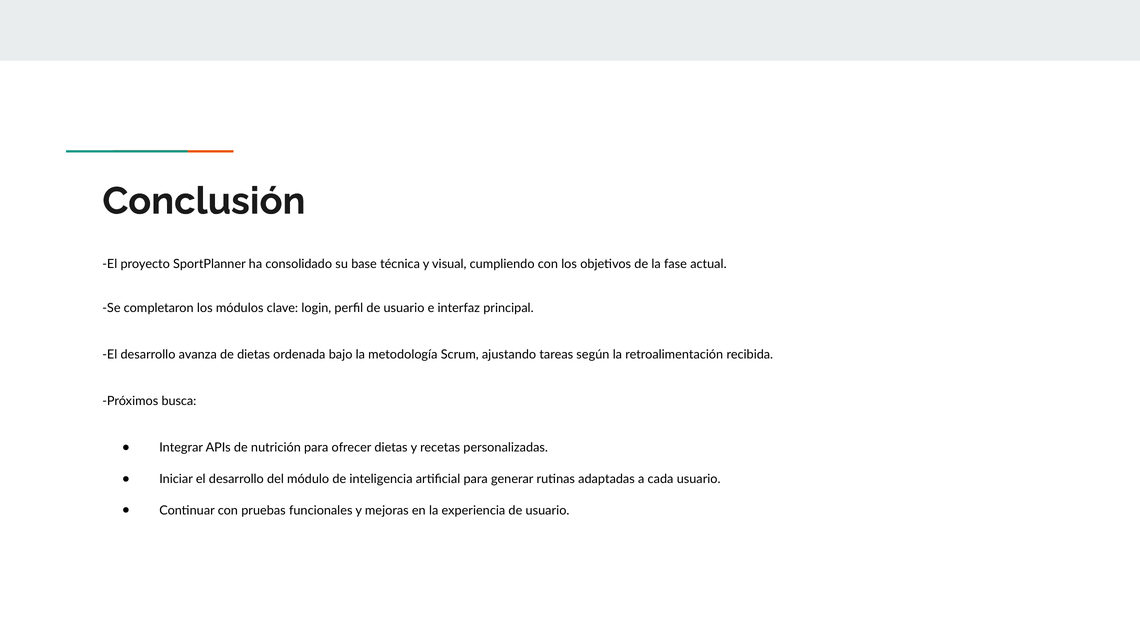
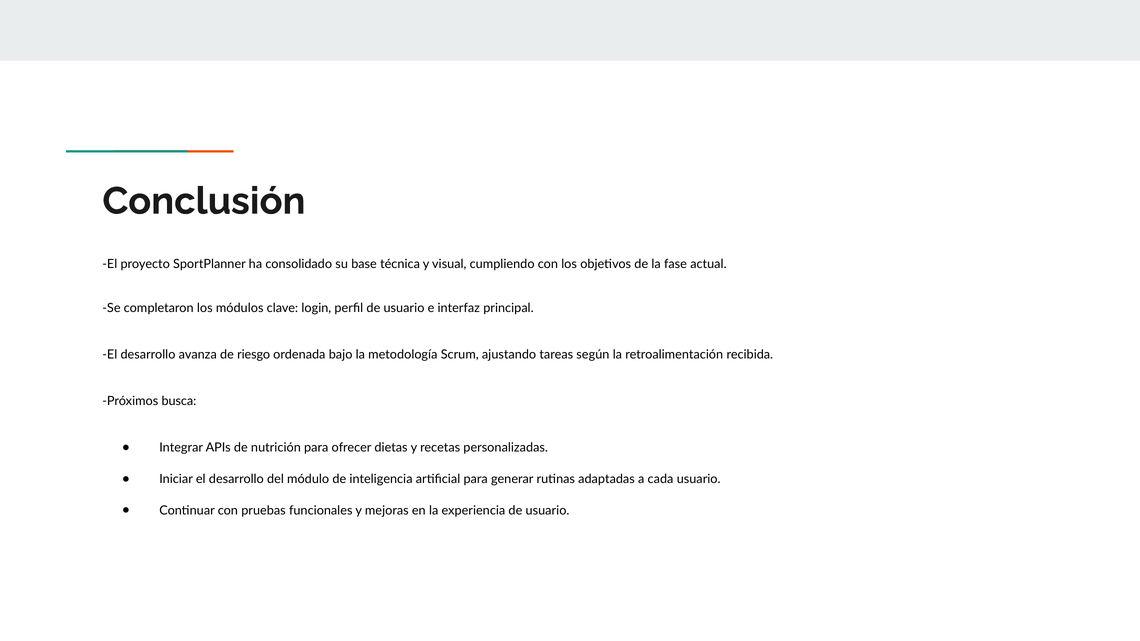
de dietas: dietas -> riesgo (254, 355)
